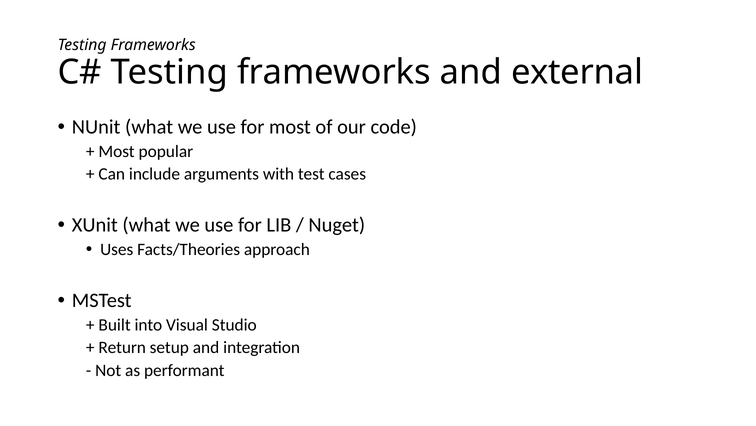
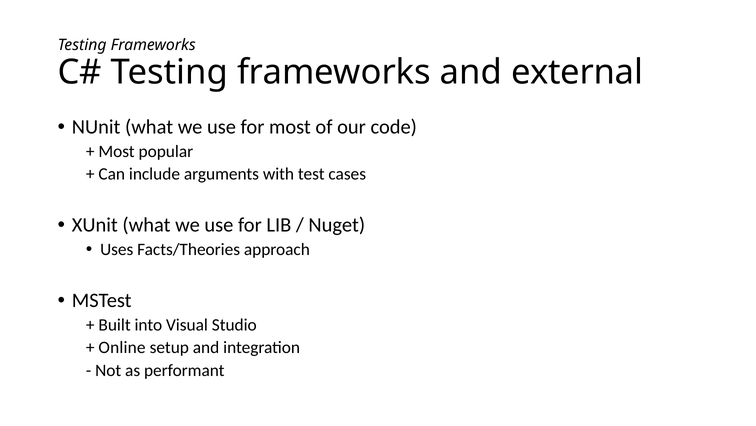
Return: Return -> Online (122, 347)
